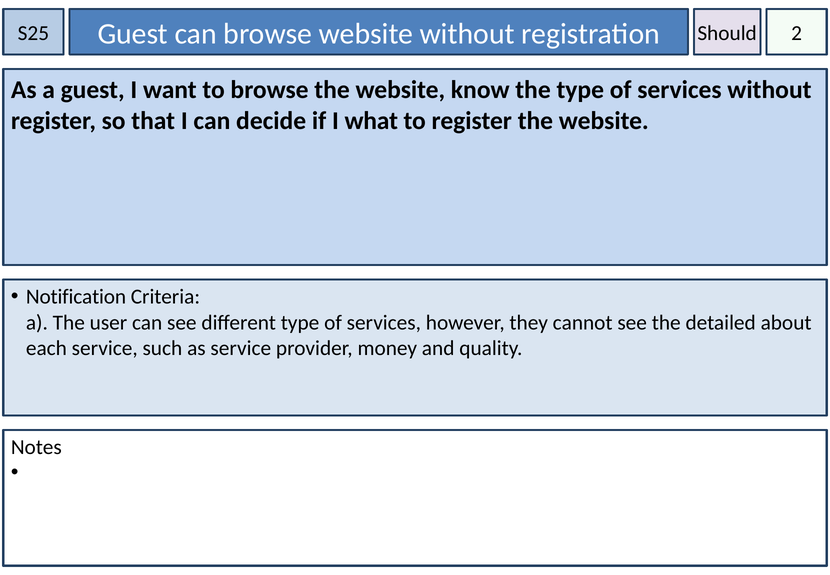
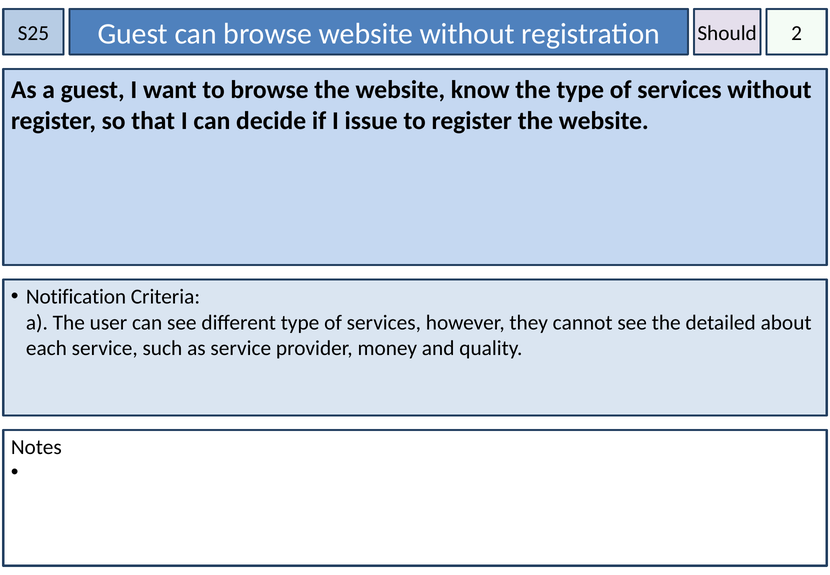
what: what -> issue (371, 120)
